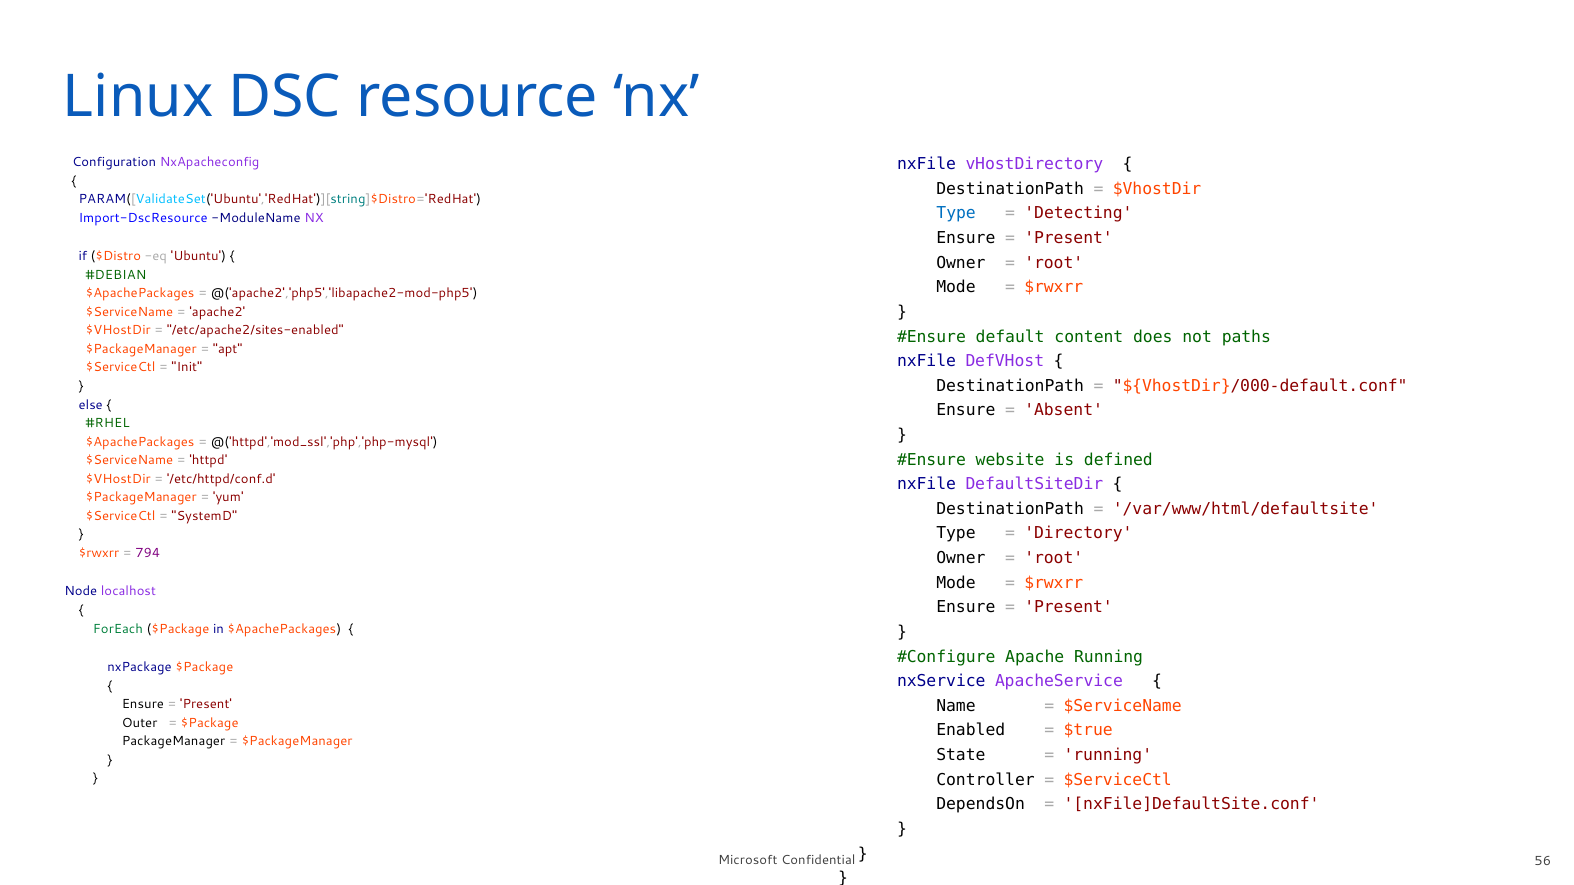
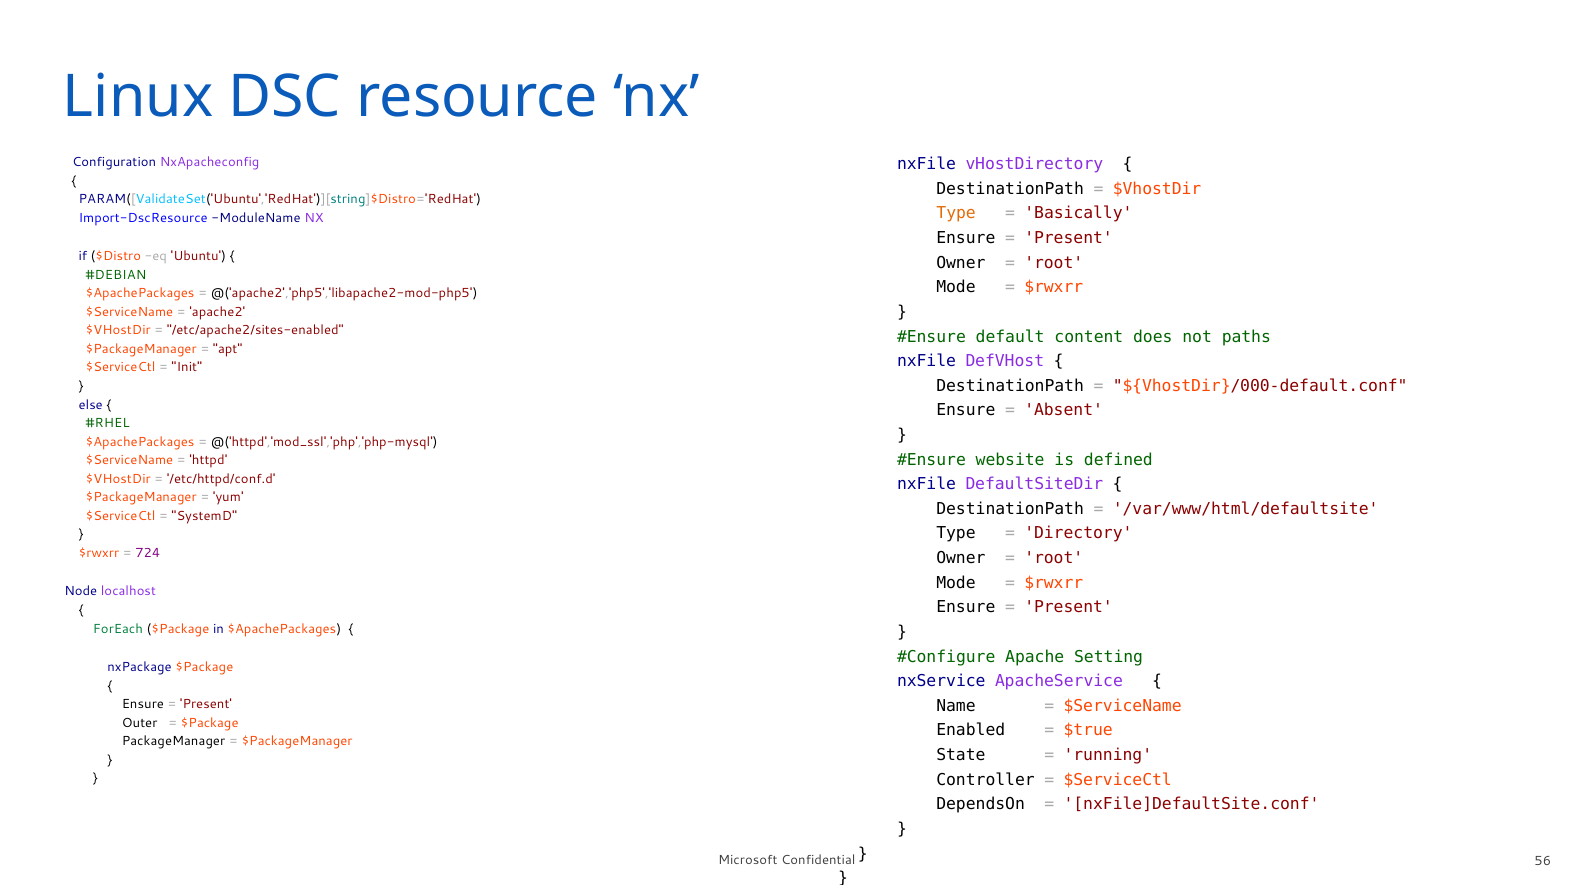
Type colour: blue -> orange (956, 214)
Detecting: Detecting -> Basically (1078, 214)
794: 794 -> 724 (148, 553)
Apache Running: Running -> Setting (1109, 657)
